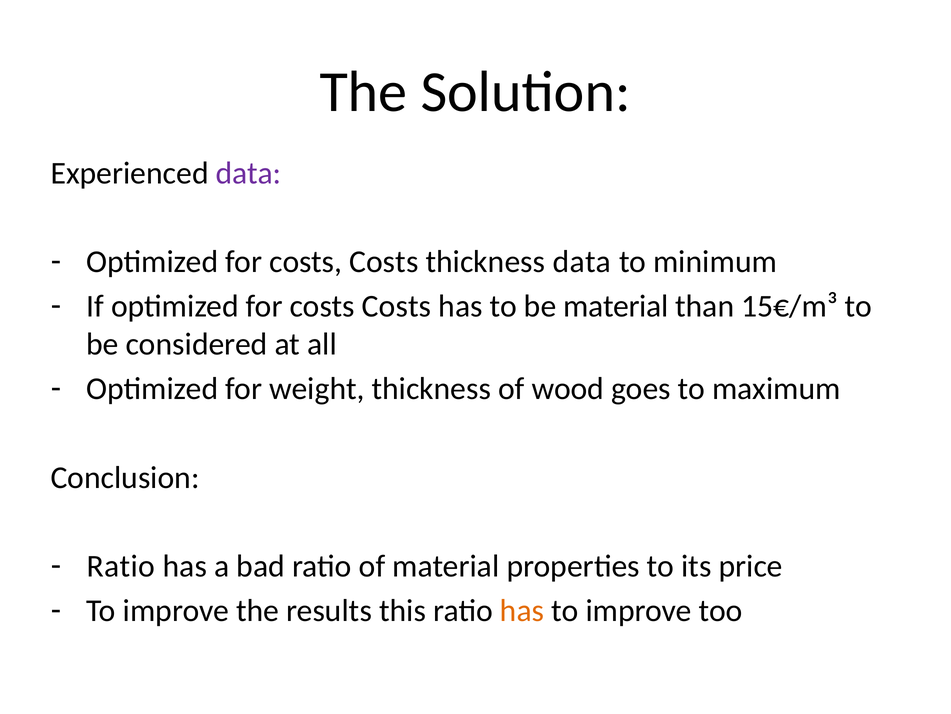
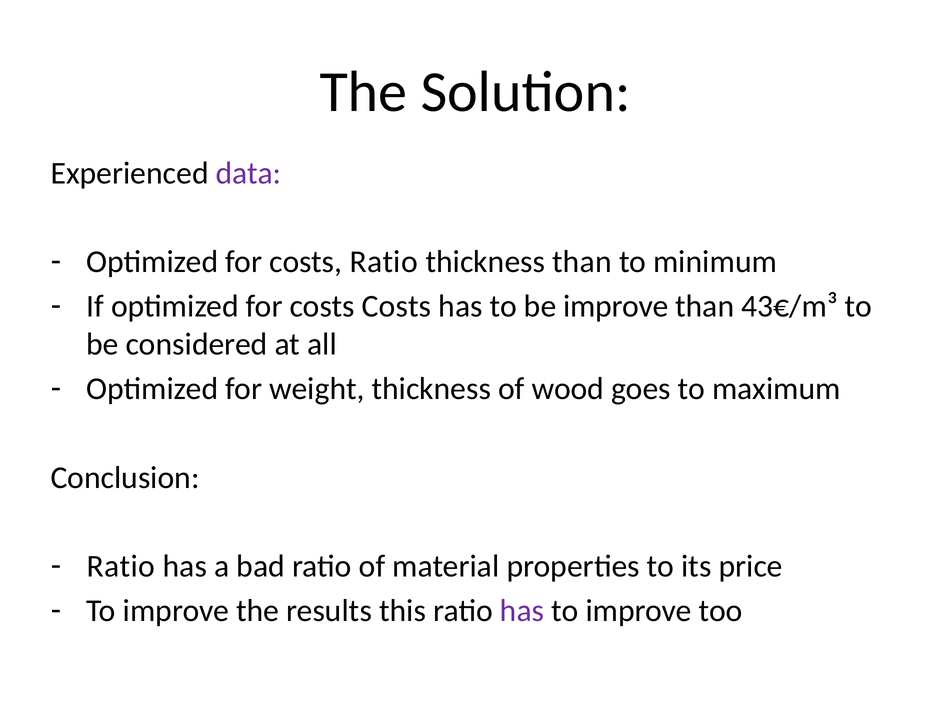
Costs: Costs -> Ratio (384, 262)
thickness data: data -> than (582, 262)
be material: material -> improve (616, 306)
15€/m³: 15€/m³ -> 43€/m³ (789, 306)
has colour: orange -> purple (522, 610)
